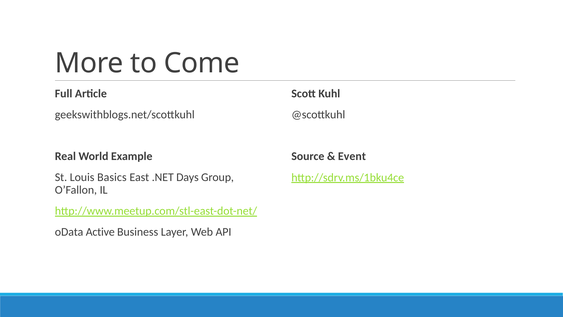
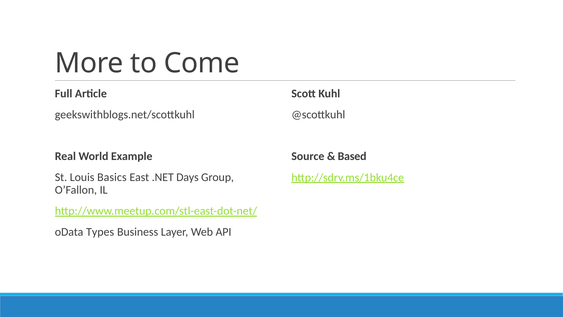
Event: Event -> Based (352, 156)
Active: Active -> Types (100, 232)
